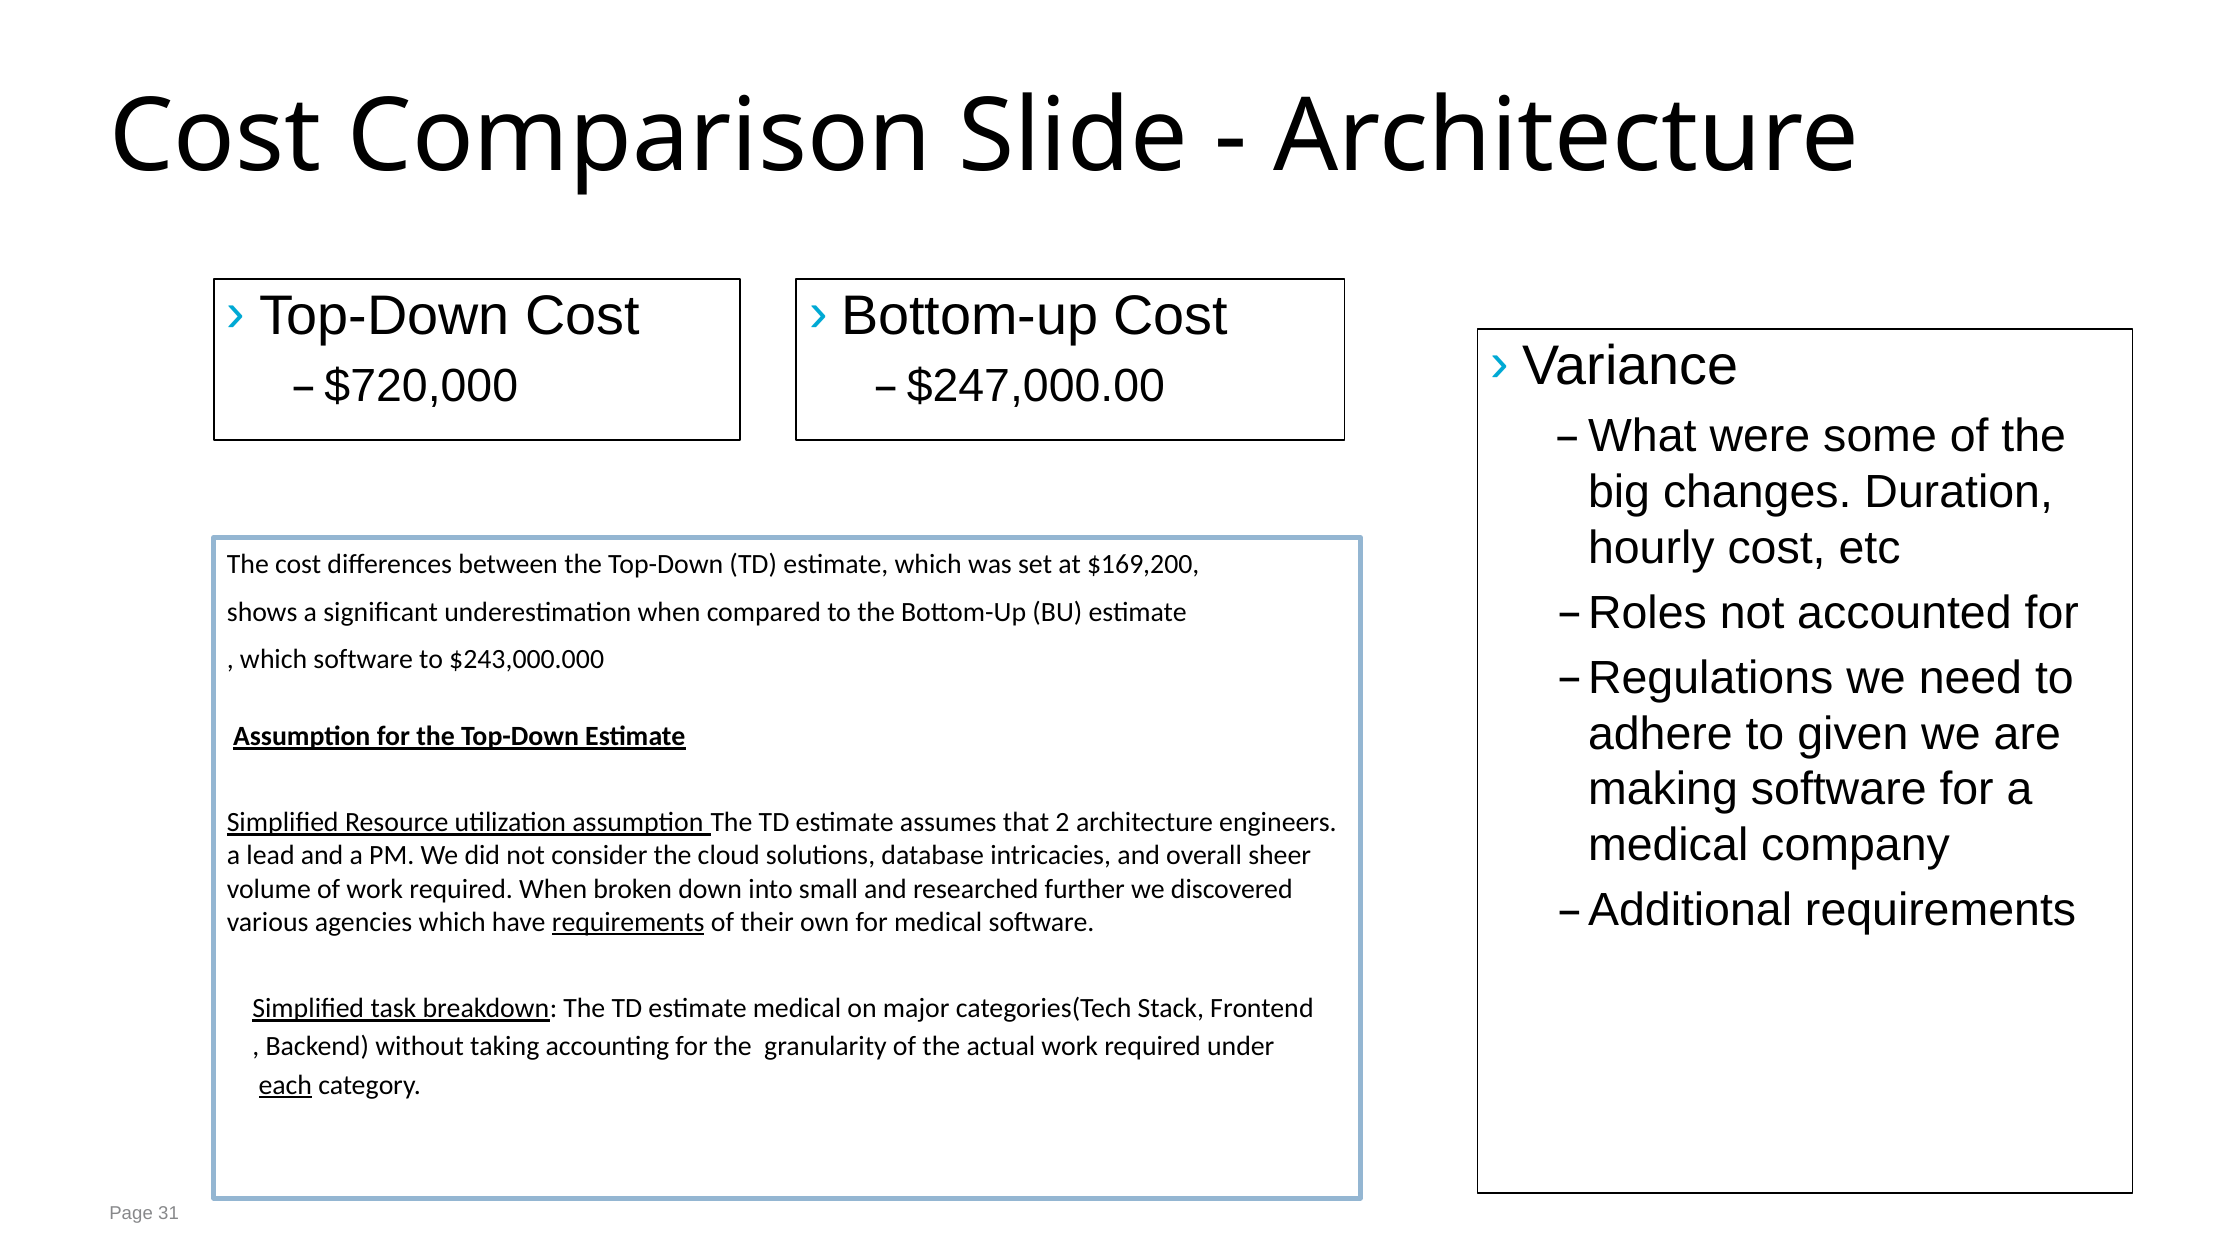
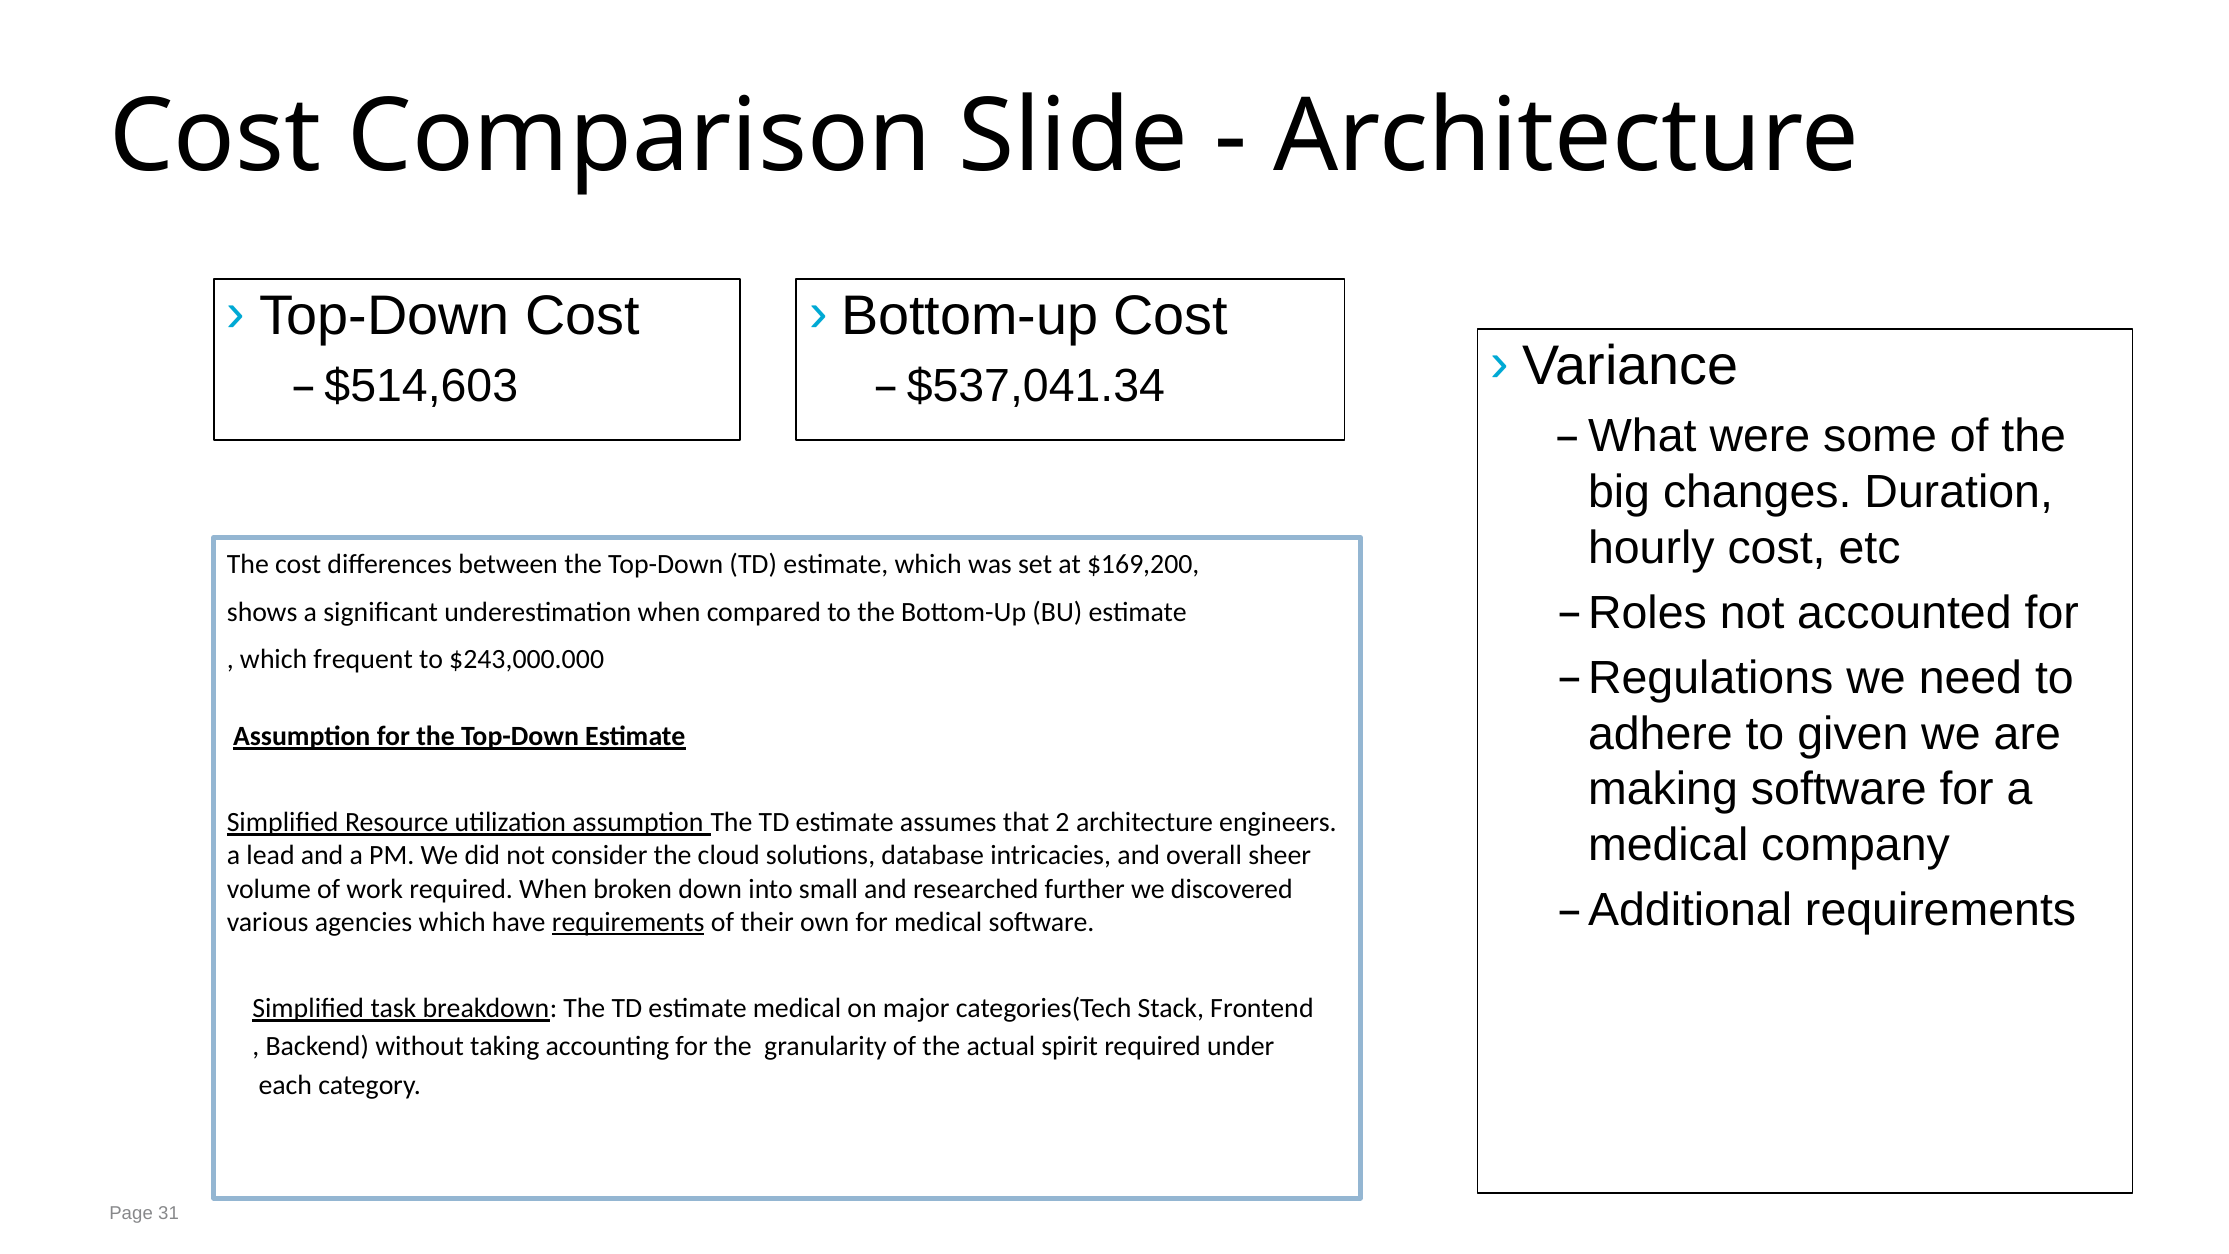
$720,000: $720,000 -> $514,603 (421, 386)
$247,000.00: $247,000.00 -> $537,041.34 (1036, 386)
which software: software -> frequent (363, 659)
actual work: work -> spirit (1070, 1046)
each underline: present -> none (285, 1085)
